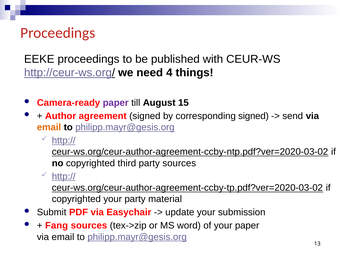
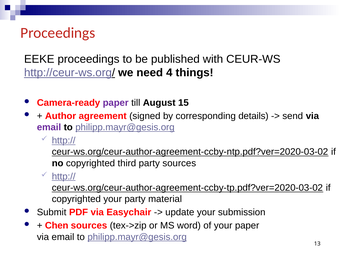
corresponding signed: signed -> details (253, 116)
email colour: orange -> purple (49, 128)
Fang: Fang -> Chen (57, 226)
